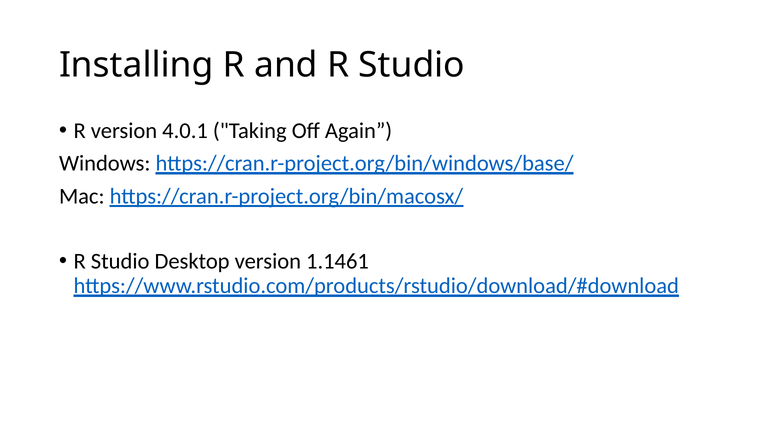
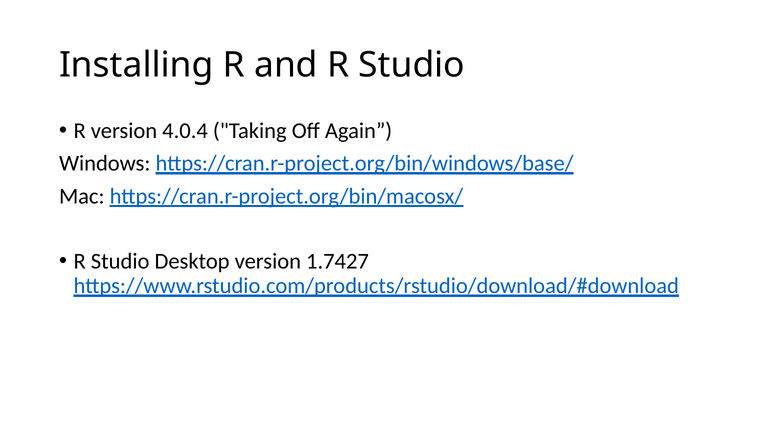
4.0.1: 4.0.1 -> 4.0.4 (185, 131)
1.1461: 1.1461 -> 1.7427 (337, 262)
